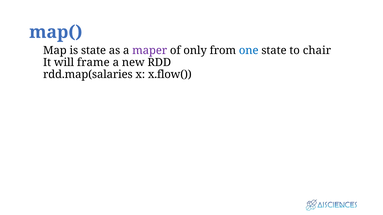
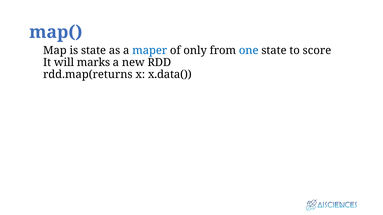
maper colour: purple -> blue (150, 51)
chair: chair -> score (317, 51)
frame: frame -> marks (93, 63)
rdd.map(salaries: rdd.map(salaries -> rdd.map(returns (88, 75)
x.flow(: x.flow( -> x.data( (170, 75)
